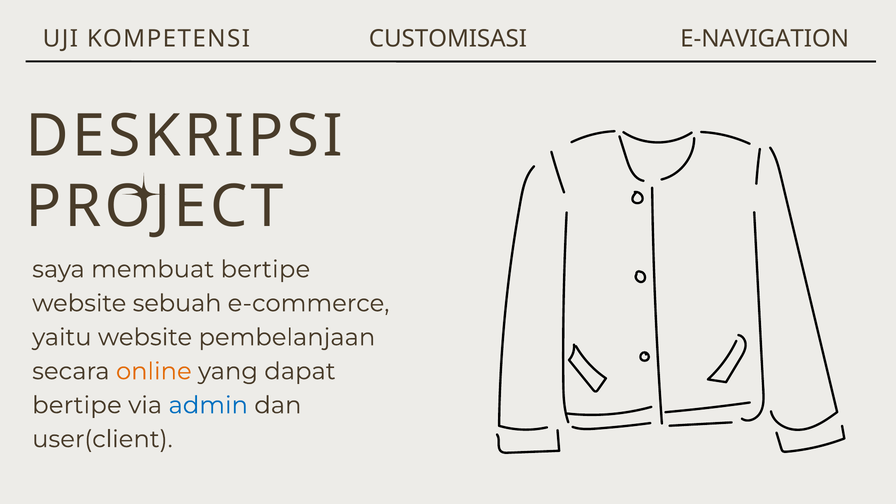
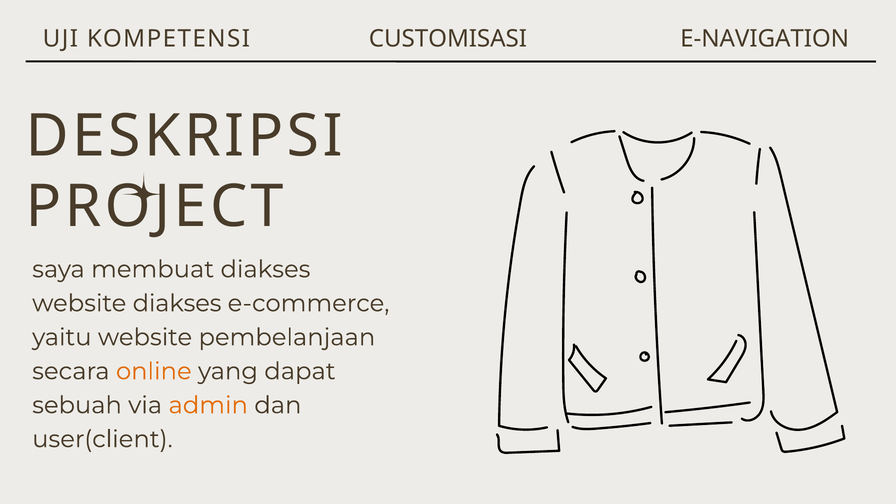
membuat bertipe: bertipe -> diakses (265, 269)
website sebuah: sebuah -> diakses (177, 303)
bertipe: bertipe -> sebuah (77, 405)
admin colour: blue -> orange (208, 405)
